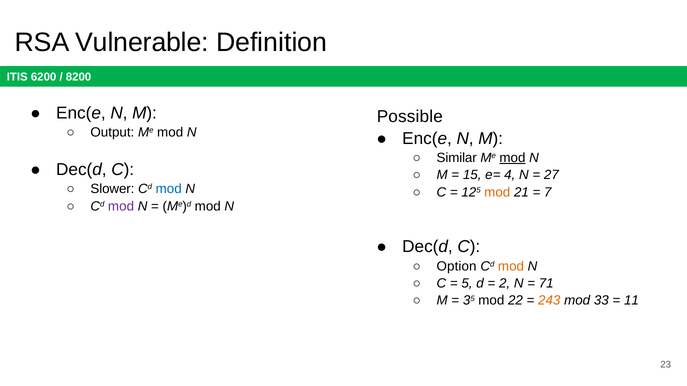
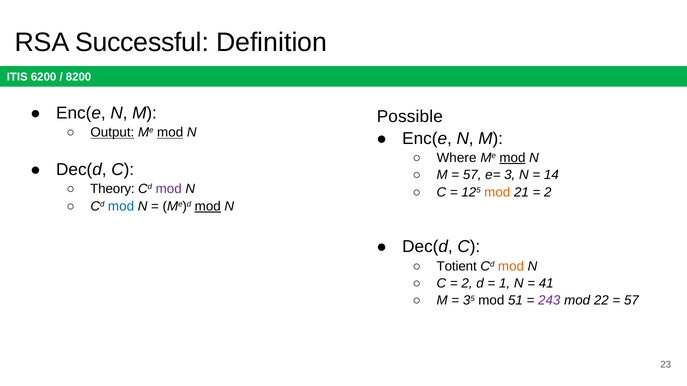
Vulnerable: Vulnerable -> Successful (142, 43)
Output underline: none -> present (112, 133)
mod underline: none -> present (170, 133)
Similar: Similar -> Where (457, 158)
15: 15 -> 57 (472, 175)
4: 4 -> 3 (510, 175)
27: 27 -> 14 (551, 175)
Slower: Slower -> Theory (112, 189)
mod colour: blue -> purple (169, 189)
7: 7 -> 2 (548, 193)
mod colour: purple -> blue (121, 206)
mod underline: none -> present (208, 206)
Option: Option -> Totient (457, 266)
5: 5 -> 2 (467, 284)
2: 2 -> 1 (505, 284)
71: 71 -> 41 (546, 284)
22: 22 -> 51 (515, 301)
243 colour: orange -> purple (549, 301)
33: 33 -> 22 (601, 301)
11: 11 -> 57 (631, 301)
